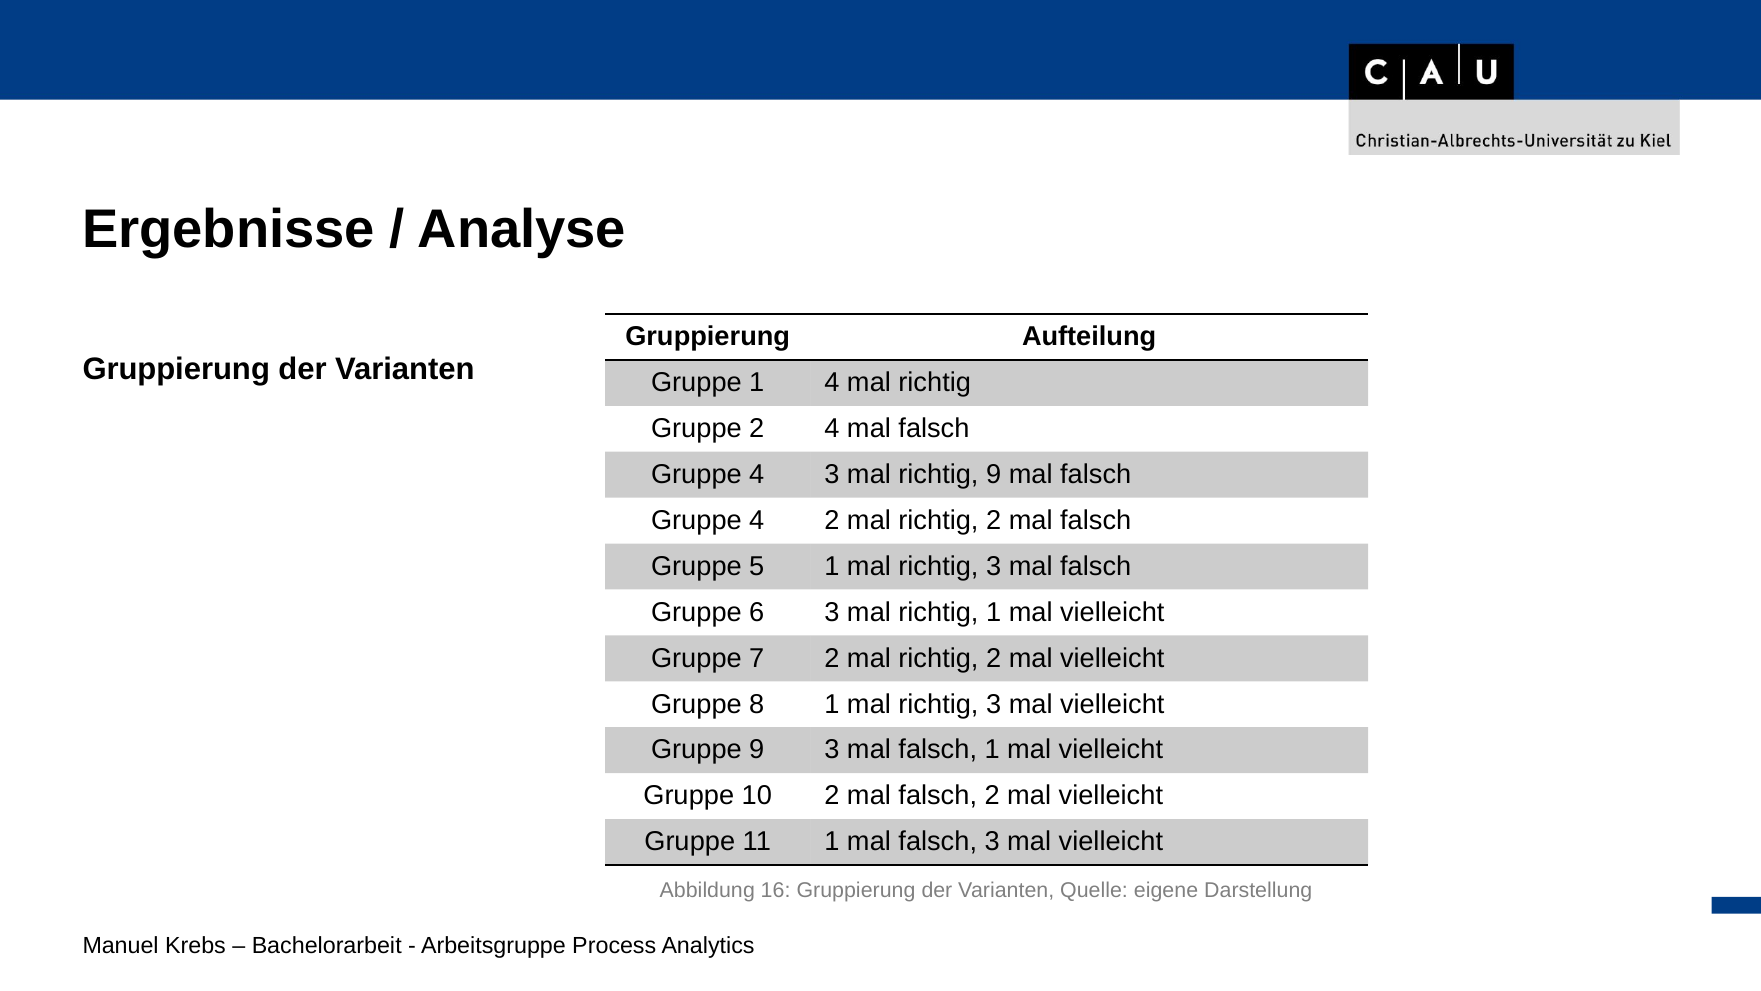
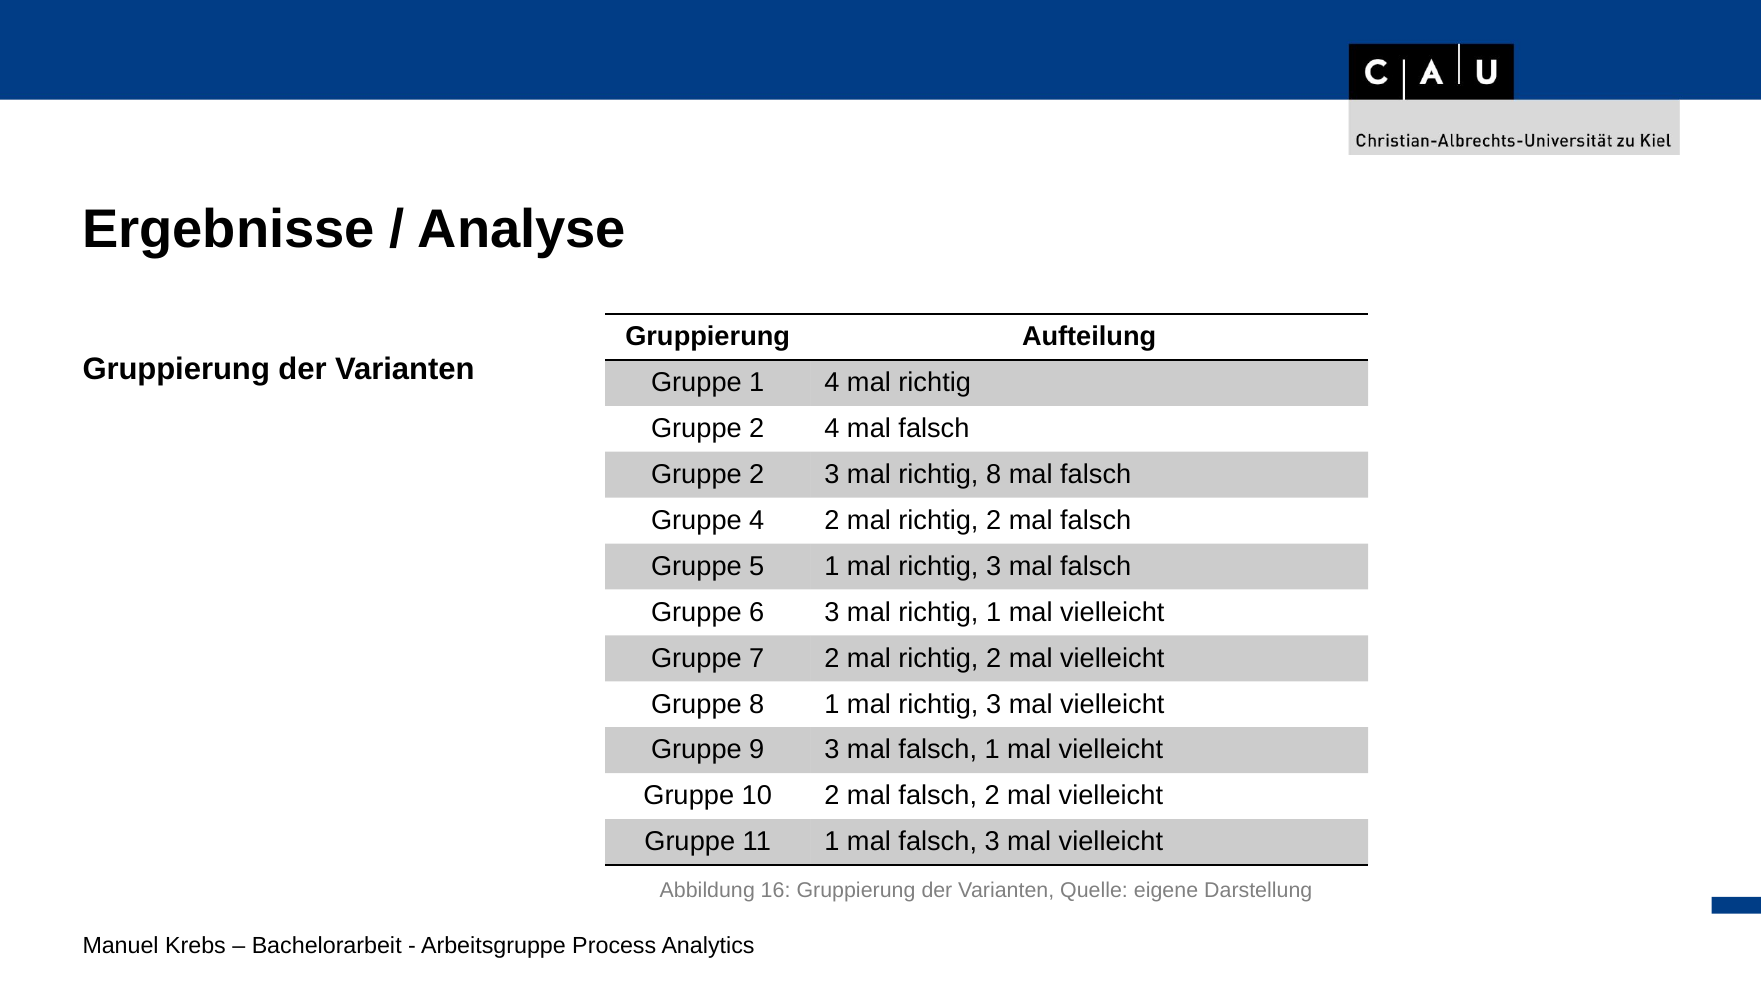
4: 4 -> 2 (757, 474)
richtig 9: 9 -> 8 (994, 474)
